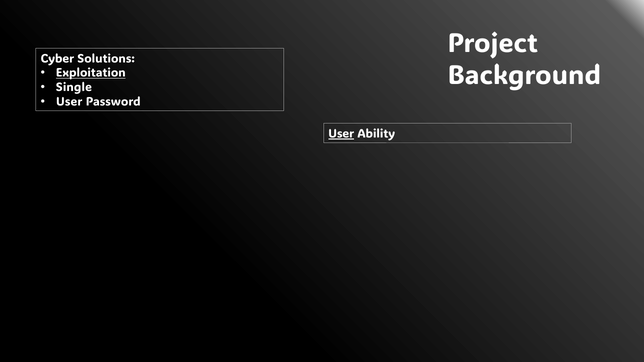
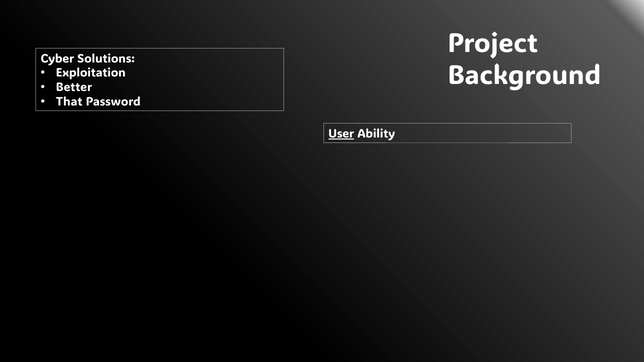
Exploitation underline: present -> none (91, 73)
Single: Single -> Better (74, 88)
User: User -> That (69, 102)
